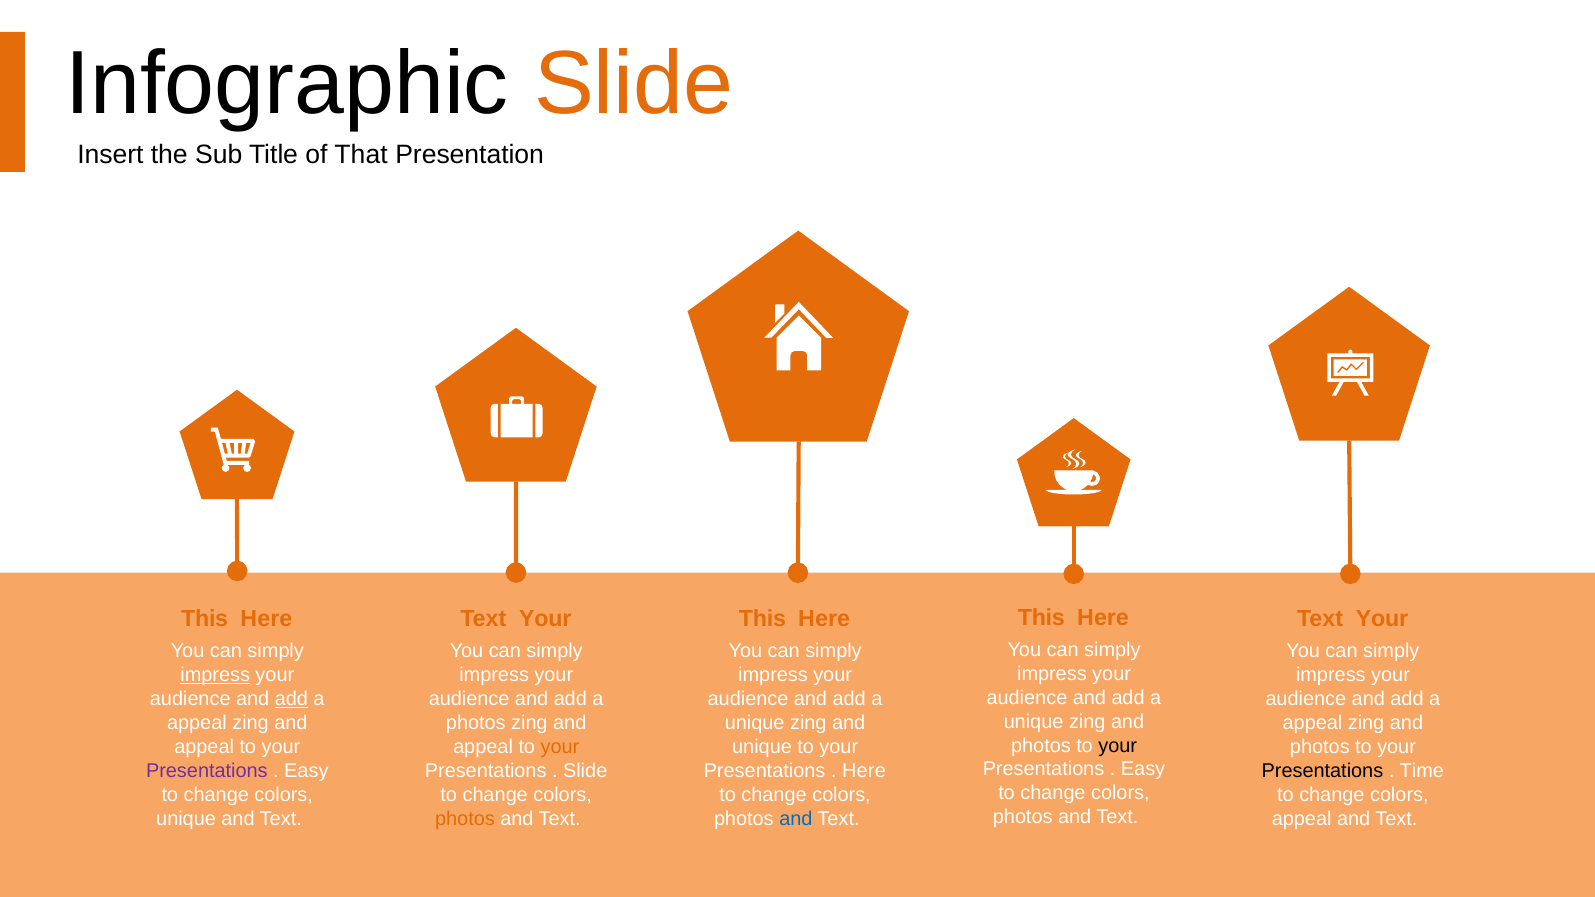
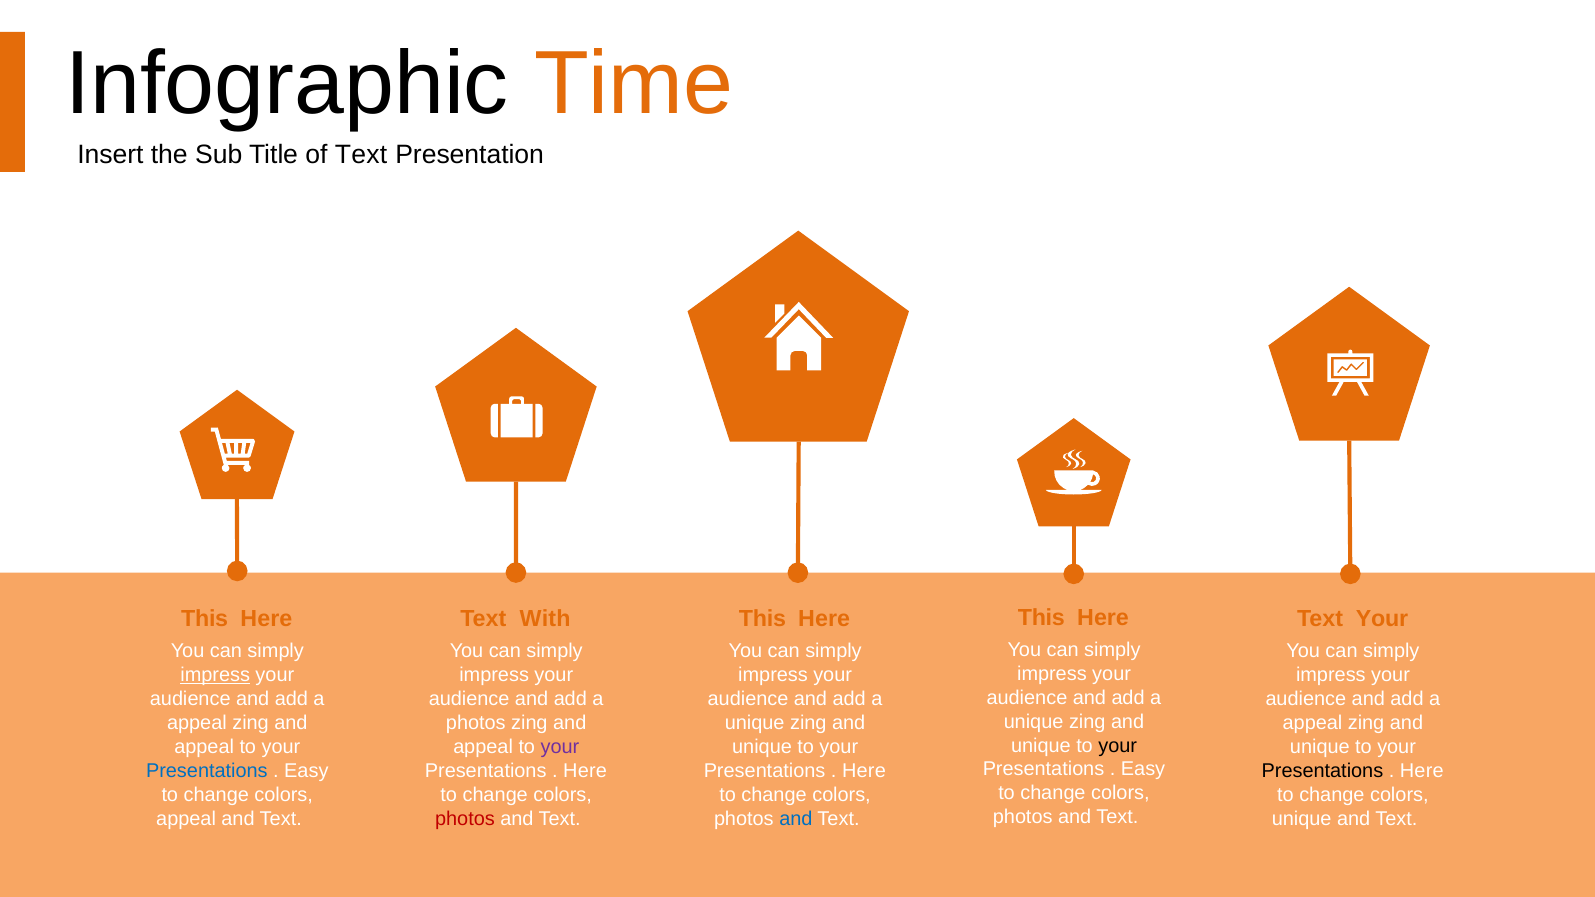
Infographic Slide: Slide -> Time (634, 84)
of That: That -> Text (361, 154)
Your: Your -> With (545, 619)
add underline: present -> none (291, 699)
photos: photos -> unique (1041, 746)
your colour: orange -> purple (560, 747)
photos: photos -> unique (1320, 747)
Presentations colour: purple -> blue (207, 771)
Slide: Slide -> Here (585, 771)
Time: Time -> Here (1422, 771)
unique: unique -> appeal (186, 819)
photos colour: orange -> red (465, 819)
appeal: appeal -> unique (1302, 819)
